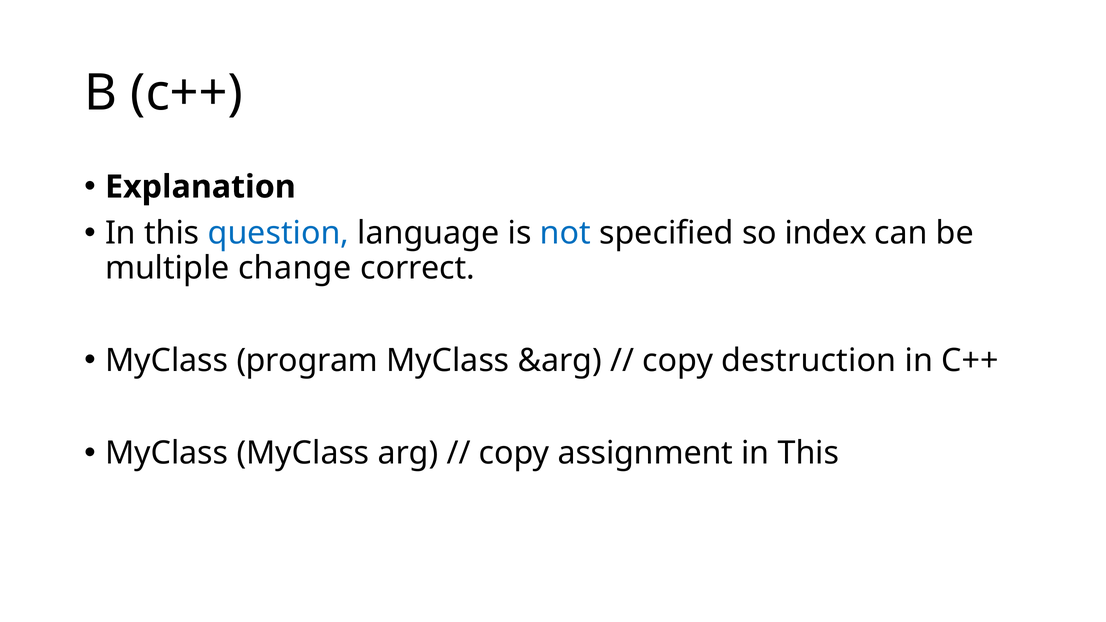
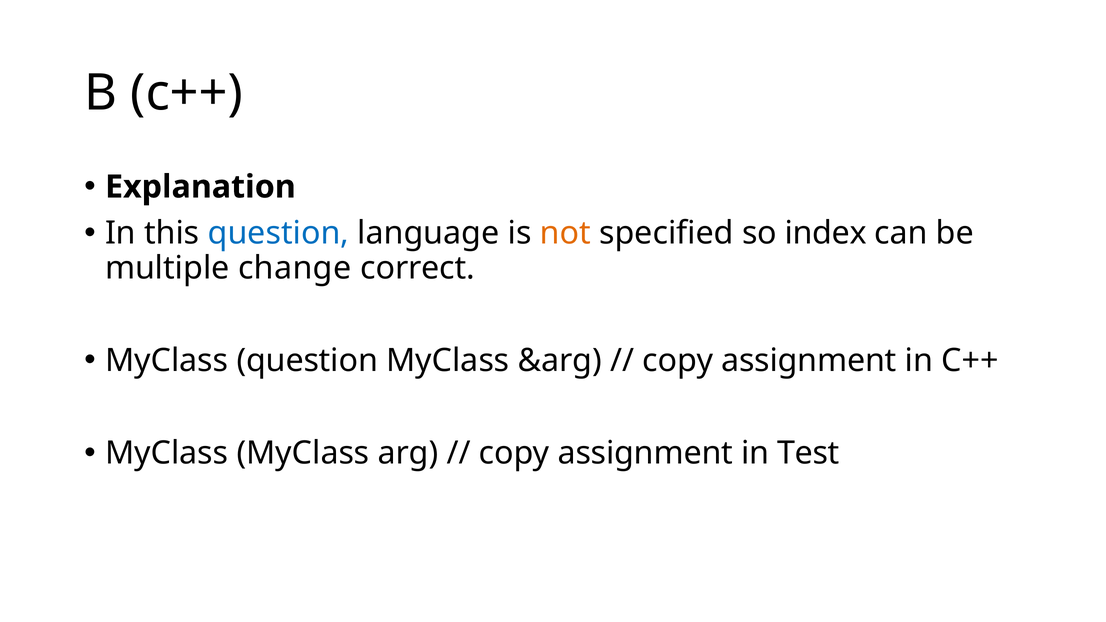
not colour: blue -> orange (565, 233)
MyClass program: program -> question (307, 361)
destruction: destruction -> assignment (809, 361)
This: This -> Test (808, 453)
